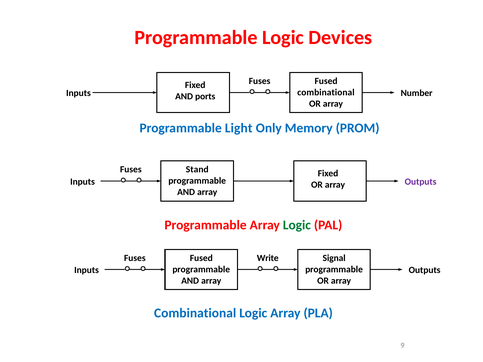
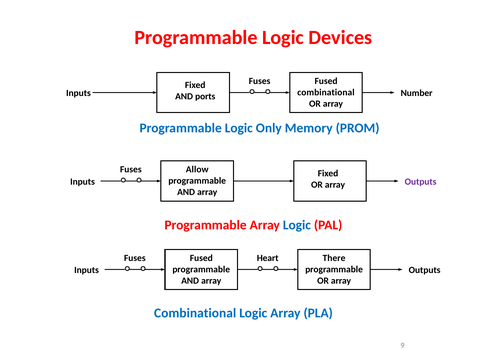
Light: Light -> Logic (239, 128)
Stand: Stand -> Allow (197, 170)
Logic colour: green -> blue (297, 225)
Write: Write -> Heart (268, 258)
Signal: Signal -> There (334, 258)
